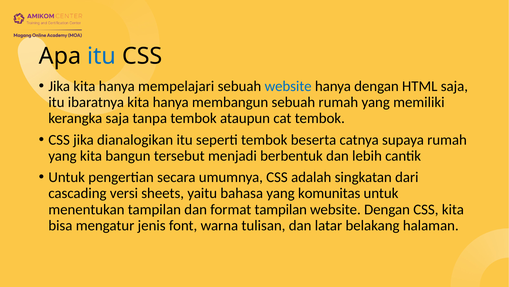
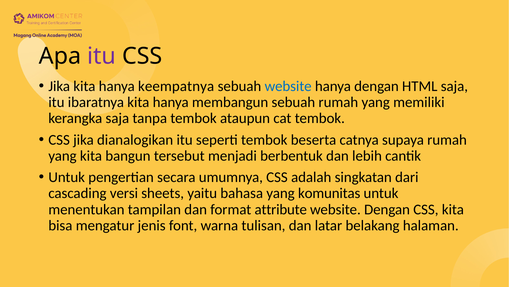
itu colour: blue -> purple (102, 56)
mempelajari: mempelajari -> keempatnya (176, 86)
format tampilan: tampilan -> attribute (281, 209)
